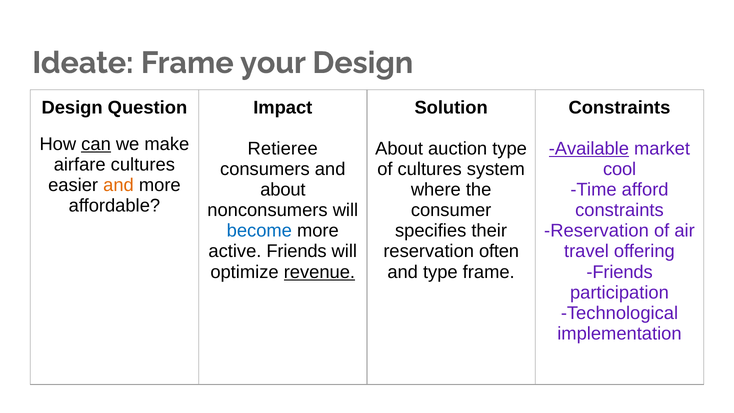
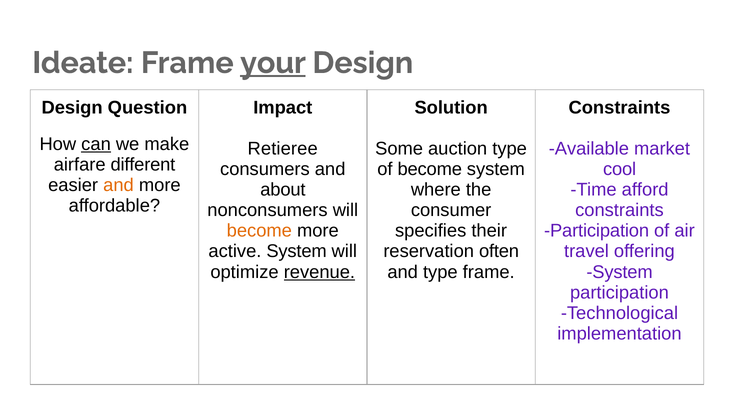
your underline: none -> present (273, 63)
About: About -> Some (399, 149)
Available underline: present -> none (589, 149)
airfare cultures: cultures -> different (143, 165)
of cultures: cultures -> become (430, 169)
become colour: blue -> orange (259, 231)
Reservation: Reservation -> Participation (597, 231)
active Friends: Friends -> System (297, 251)
Friends: Friends -> System (620, 272)
